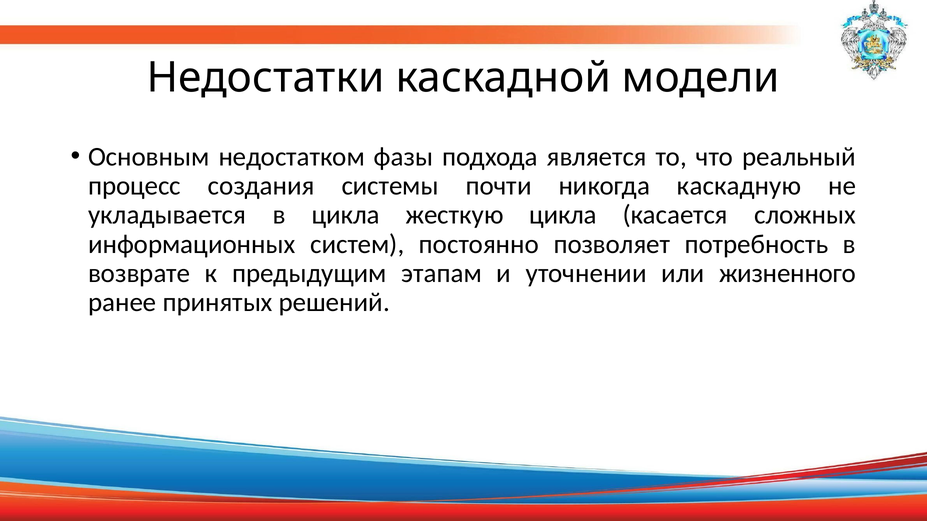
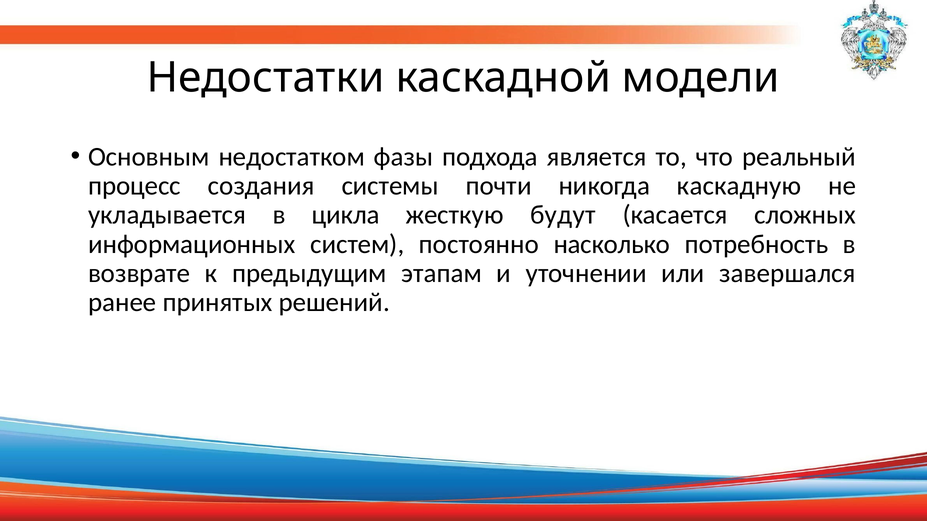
жесткую цикла: цикла -> будут (563, 215)
позволяет: позволяет -> насколько (612, 244)
жизненного: жизненного -> завершался (787, 274)
